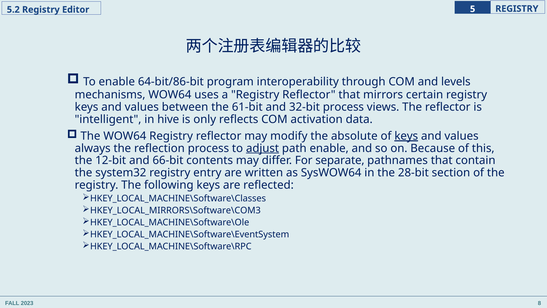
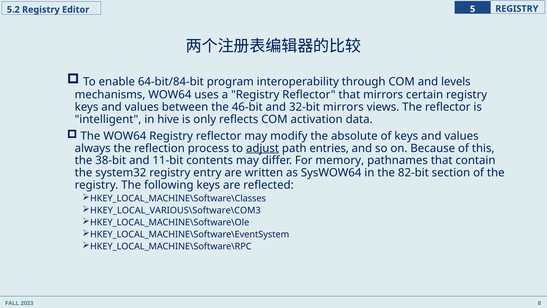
64-bit/86-bit: 64-bit/86-bit -> 64-bit/84-bit (171, 82)
61-bit: 61-bit -> 46-bit (247, 107)
32-bit process: process -> mirrors (343, 107)
keys underline: present -> none (406, 136)
path enable: enable -> entries (329, 148)
12-bit: 12-bit -> 38-bit (111, 160)
66-bit: 66-bit -> 11-bit (168, 160)
separate: separate -> memory (340, 160)
28-bit: 28-bit -> 82-bit (413, 173)
HKEY_LOCAL_MIRRORS\Software\COM3: HKEY_LOCAL_MIRRORS\Software\COM3 -> HKEY_LOCAL_VARIOUS\Software\COM3 (175, 210)
